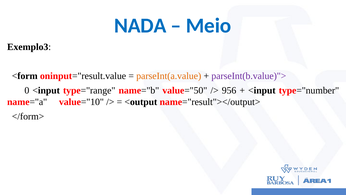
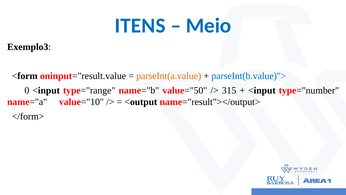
NADA: NADA -> ITENS (140, 25)
parseInt(b.value)"> colour: purple -> blue (249, 76)
956: 956 -> 315 (229, 90)
